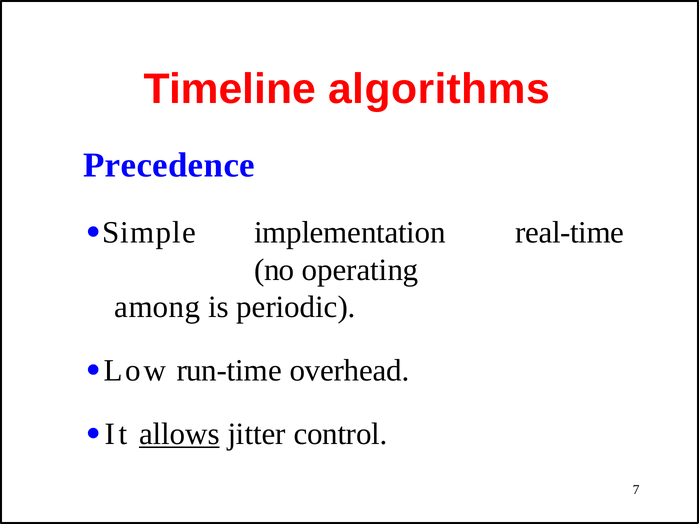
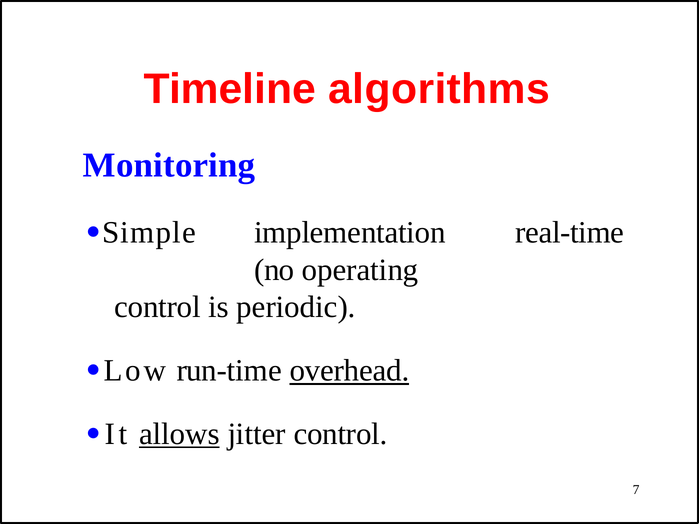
Precedence: Precedence -> Monitoring (169, 166)
among: among -> control (158, 307)
overhead underline: none -> present (349, 371)
